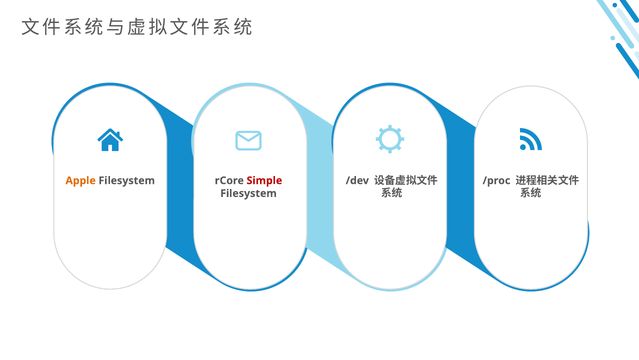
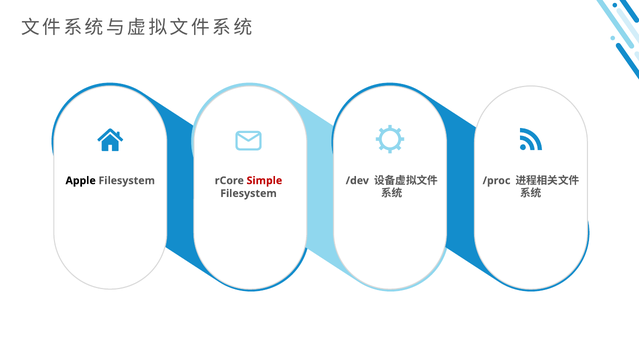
Apple colour: orange -> black (81, 180)
